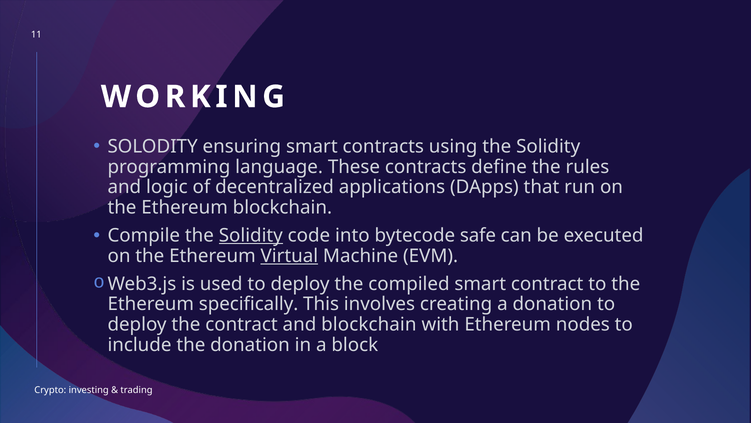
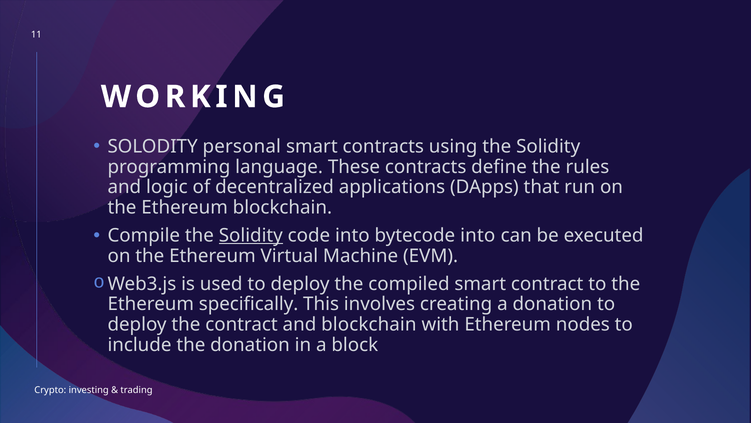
ensuring: ensuring -> personal (242, 146)
bytecode safe: safe -> into (478, 235)
Virtual underline: present -> none (289, 256)
